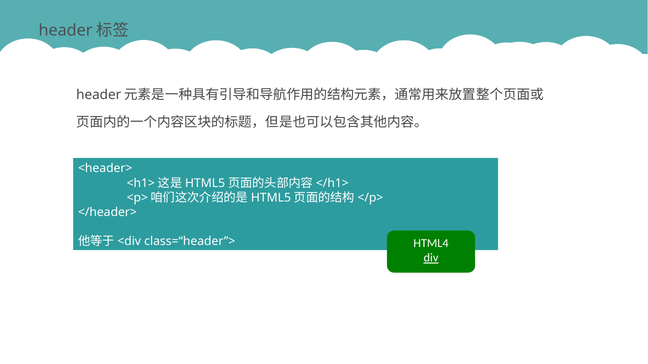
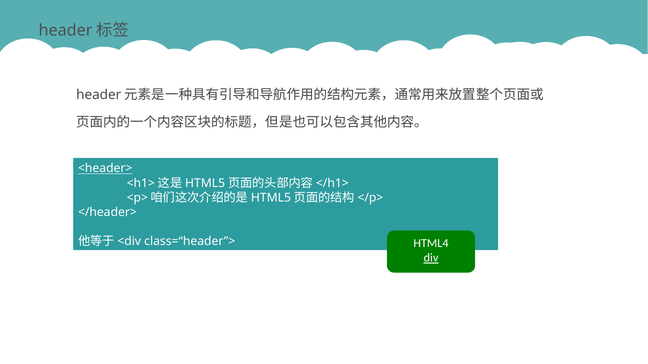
<header> underline: none -> present (105, 169)
